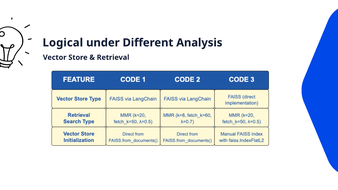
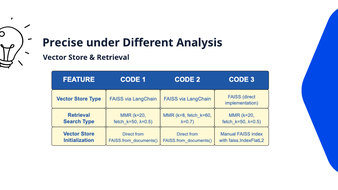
Logical: Logical -> Precise (63, 43)
